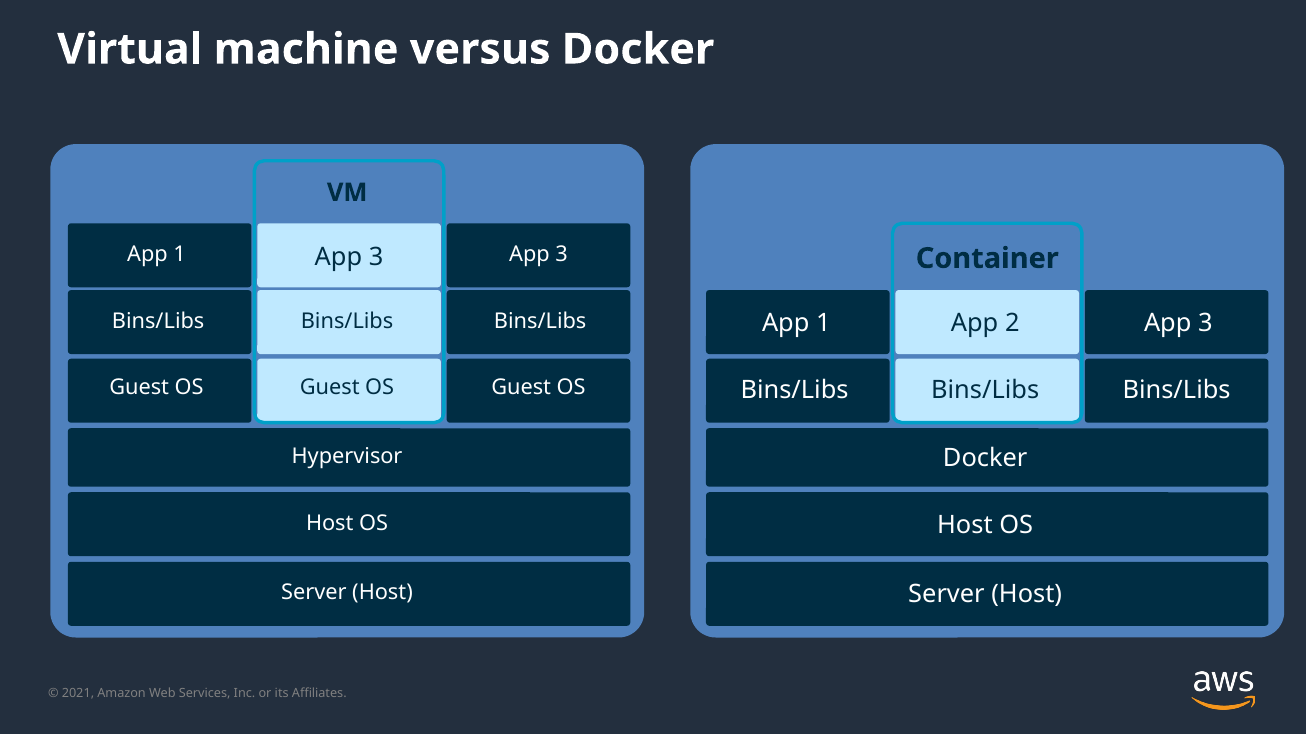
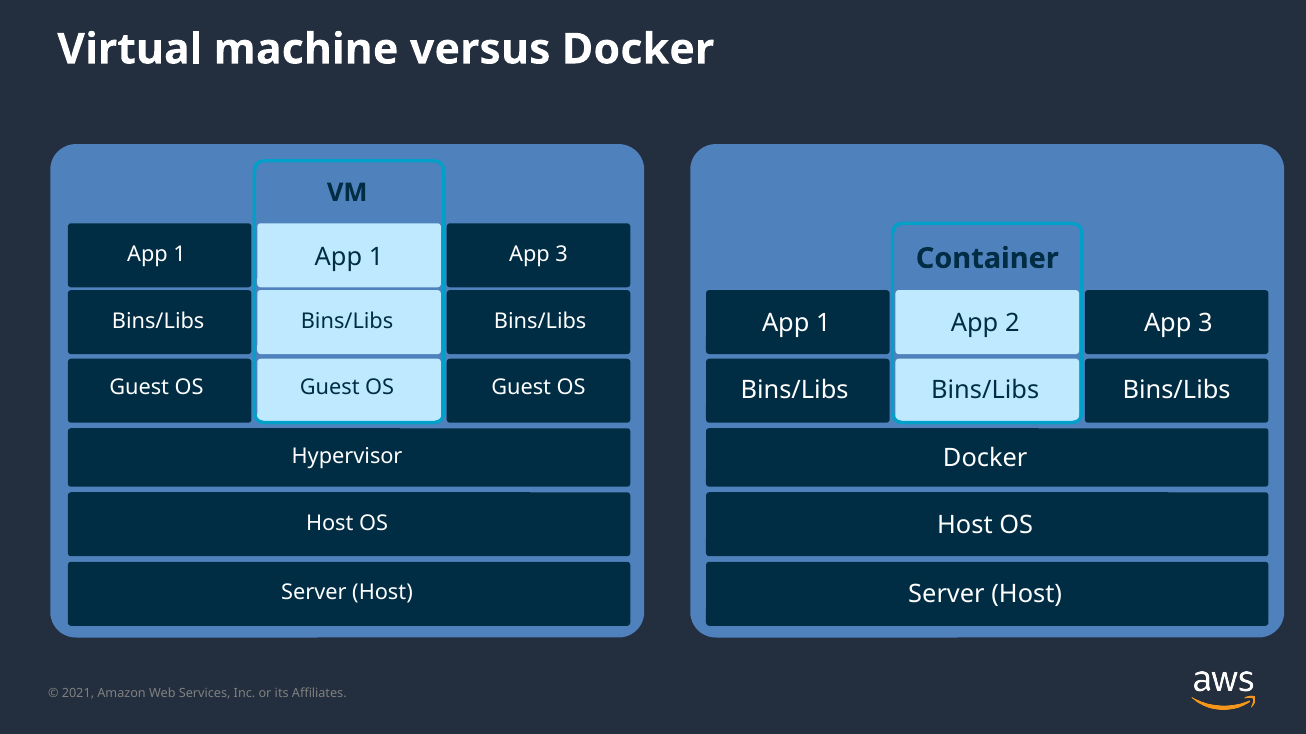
3: 3 -> 1 (376, 257)
